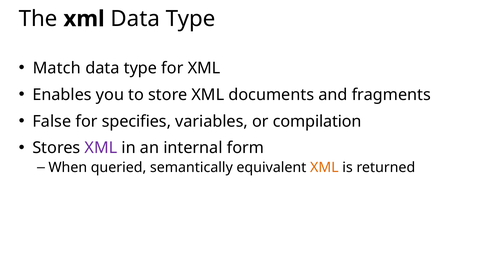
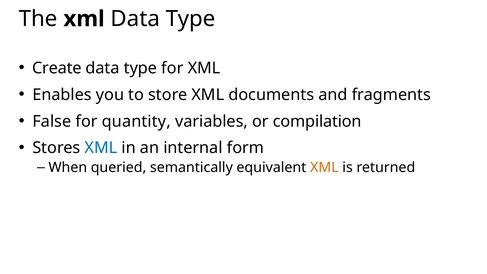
Match: Match -> Create (57, 68)
specifies: specifies -> quantity (136, 121)
XML colour: purple -> blue (101, 148)
